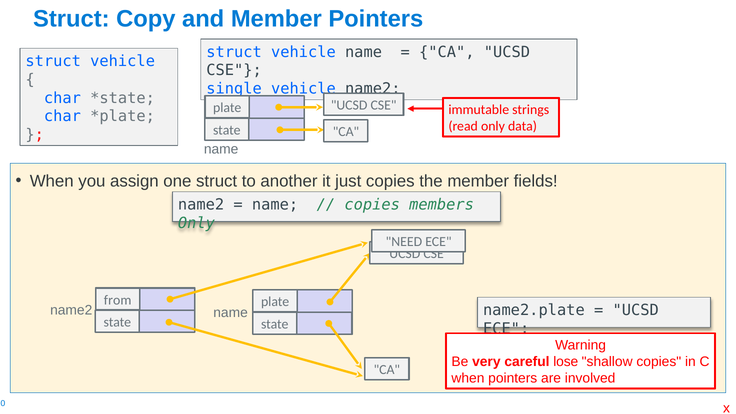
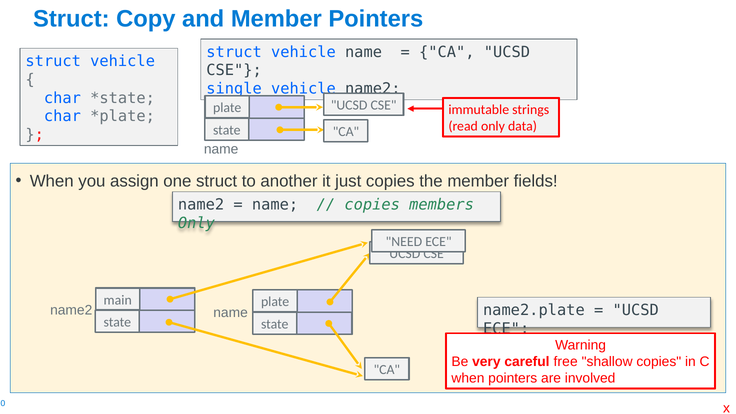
from: from -> main (118, 300)
lose: lose -> free (566, 362)
